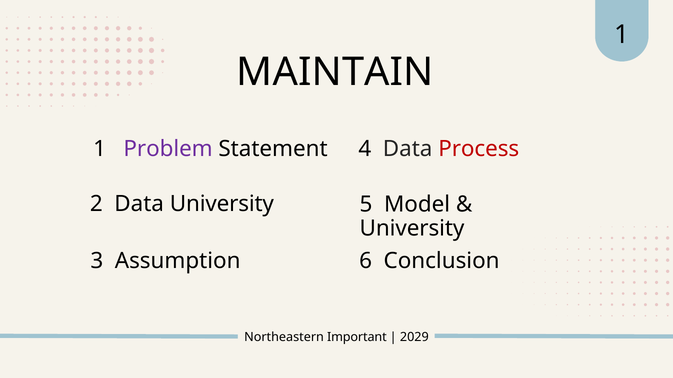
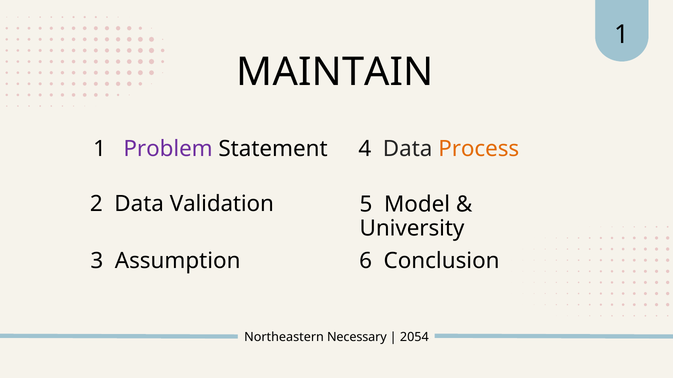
Process colour: red -> orange (479, 149)
Data University: University -> Validation (222, 204)
Important: Important -> Necessary (357, 338)
2029: 2029 -> 2054 (414, 338)
